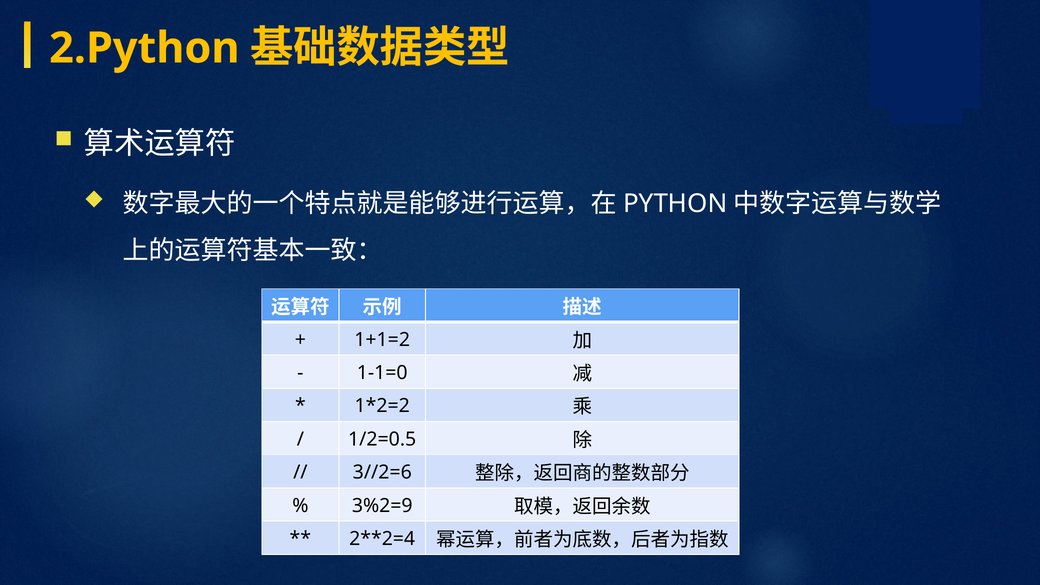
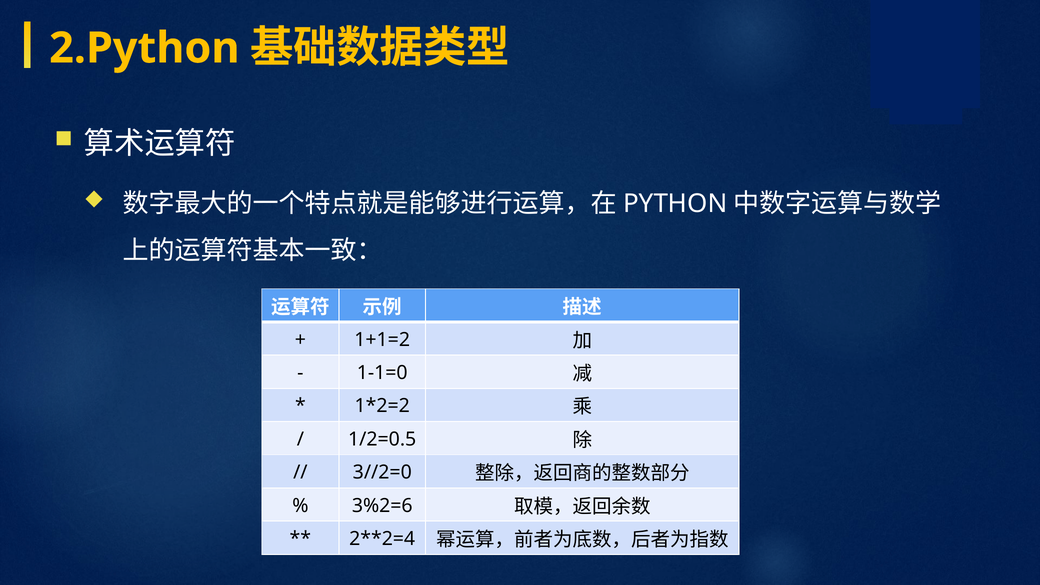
3//2=6: 3//2=6 -> 3//2=0 (382, 472)
3%2=9: 3%2=9 -> 3%2=6 (382, 506)
